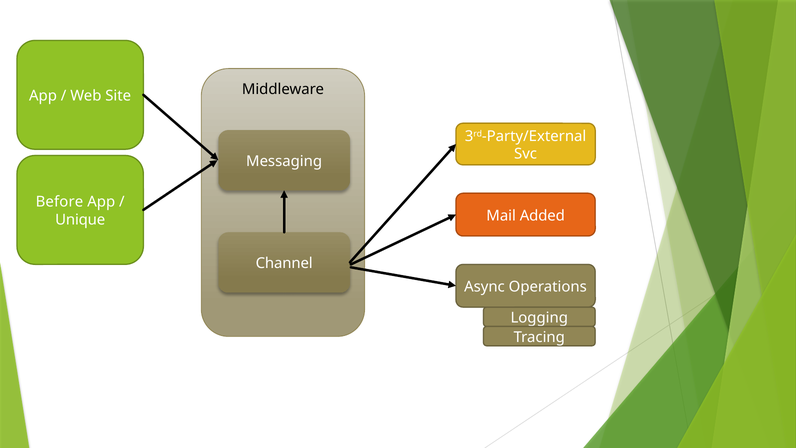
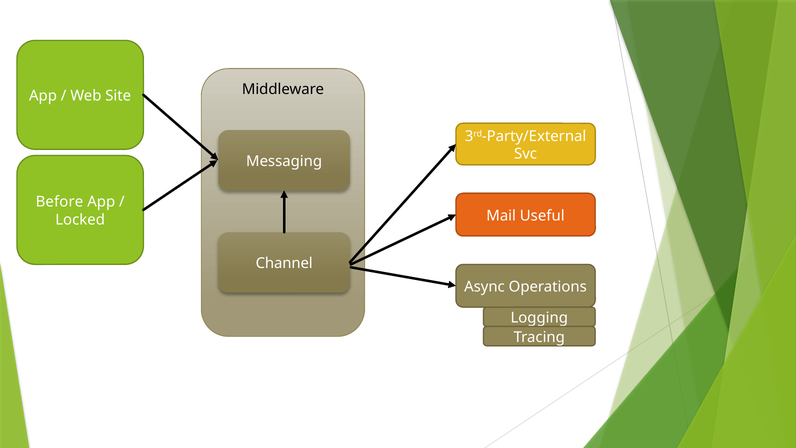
Added: Added -> Useful (542, 216)
Unique: Unique -> Locked (80, 220)
